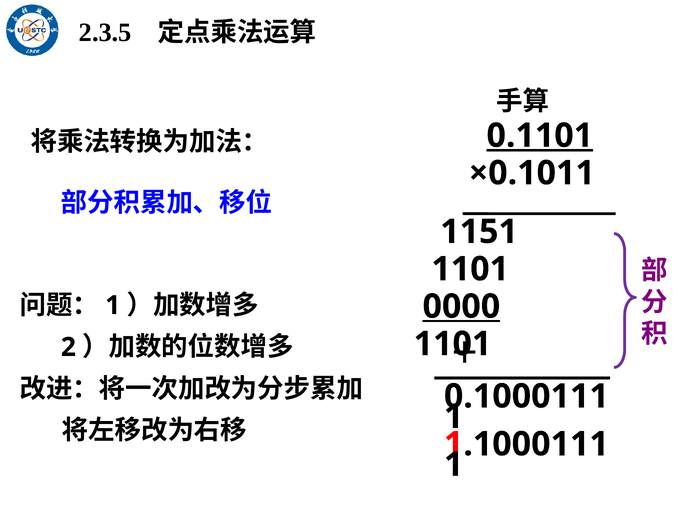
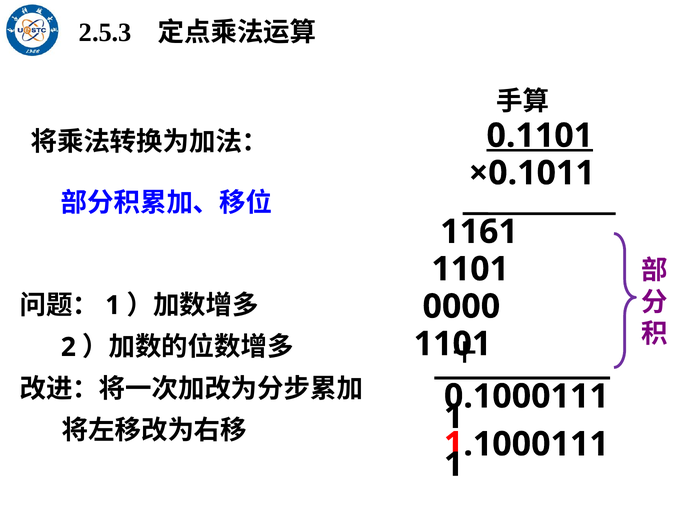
2.3.5: 2.3.5 -> 2.5.3 (105, 33)
1151: 1151 -> 1161 (479, 232)
0000 underline: present -> none (461, 307)
